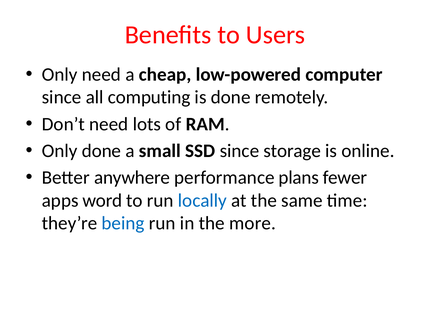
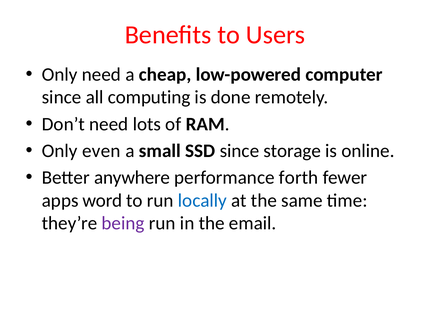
Only done: done -> even (101, 151)
plans: plans -> forth (299, 178)
being colour: blue -> purple (123, 224)
more: more -> email (253, 224)
